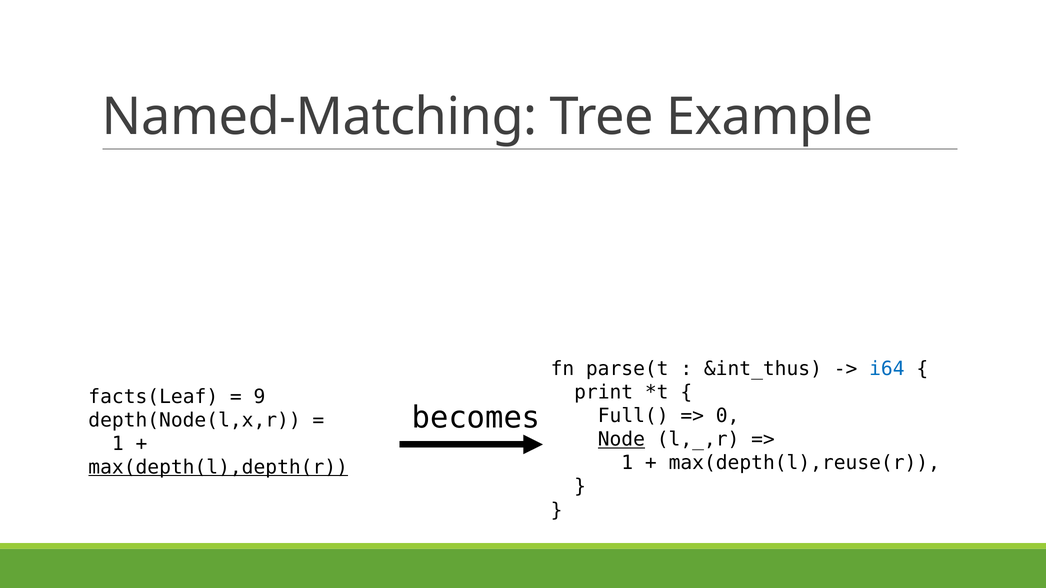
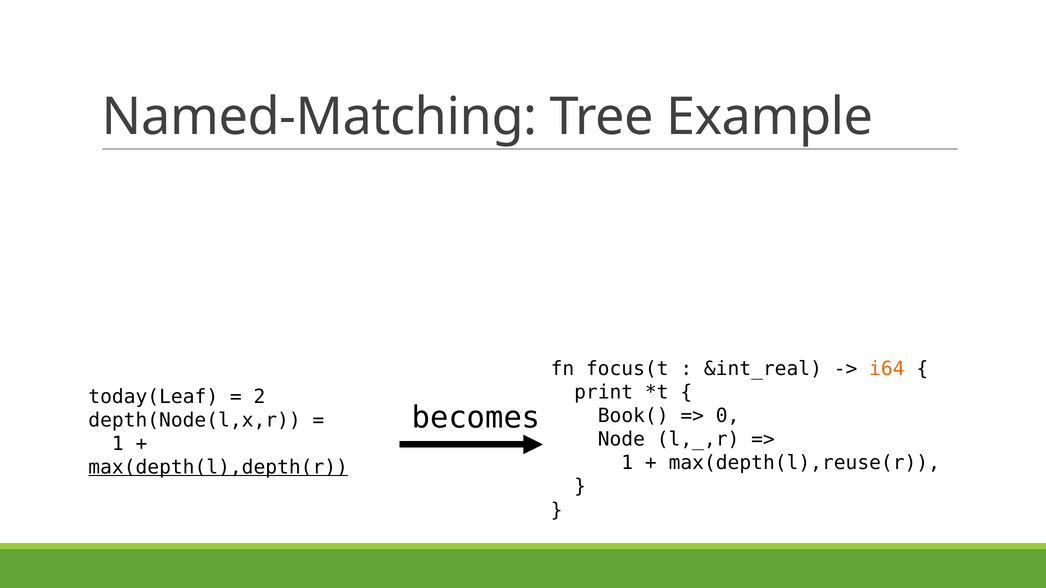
parse(t: parse(t -> focus(t (627, 369)
&int_thus: &int_thus -> &int_real (763, 369)
i64 colour: blue -> orange (887, 369)
facts(Leaf: facts(Leaf -> today(Leaf (153, 397)
9: 9 -> 2 (259, 397)
Full(: Full( -> Book( (633, 416)
Node underline: present -> none (621, 440)
